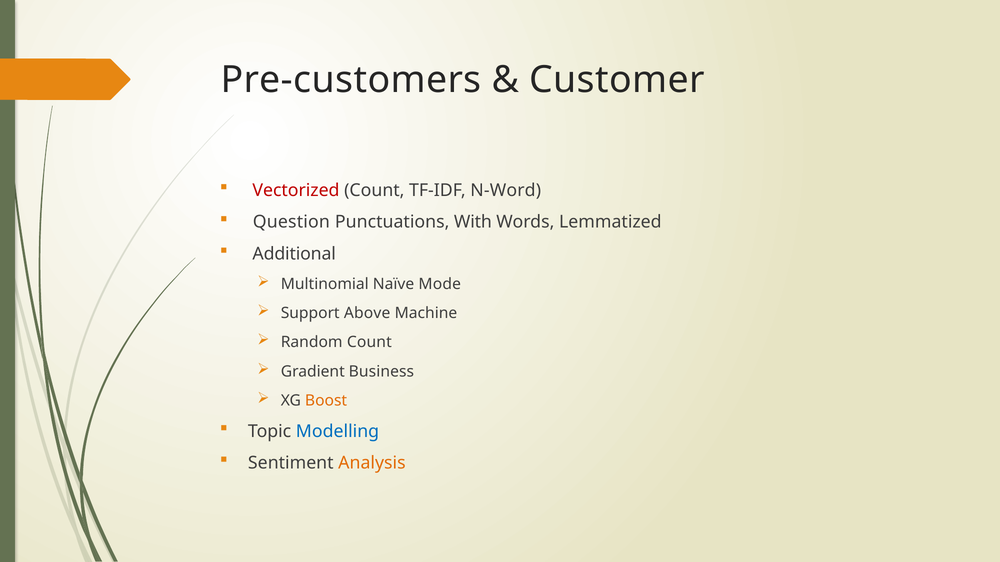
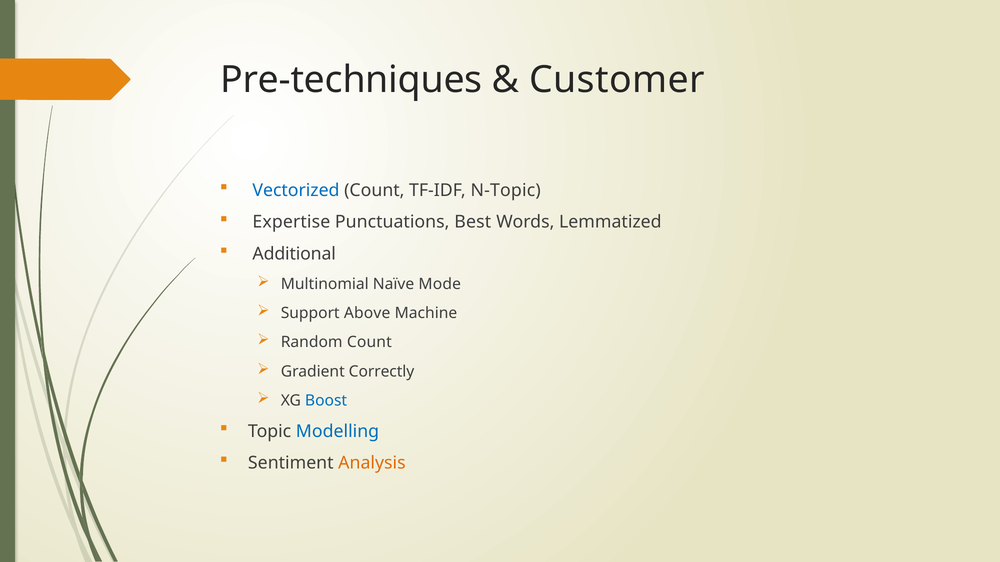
Pre-customers: Pre-customers -> Pre-techniques (351, 80)
Vectorized colour: red -> blue (296, 191)
N-Word: N-Word -> N-Topic (506, 191)
Question: Question -> Expertise (291, 222)
With: With -> Best (473, 222)
Business: Business -> Correctly (381, 372)
Boost colour: orange -> blue (326, 401)
